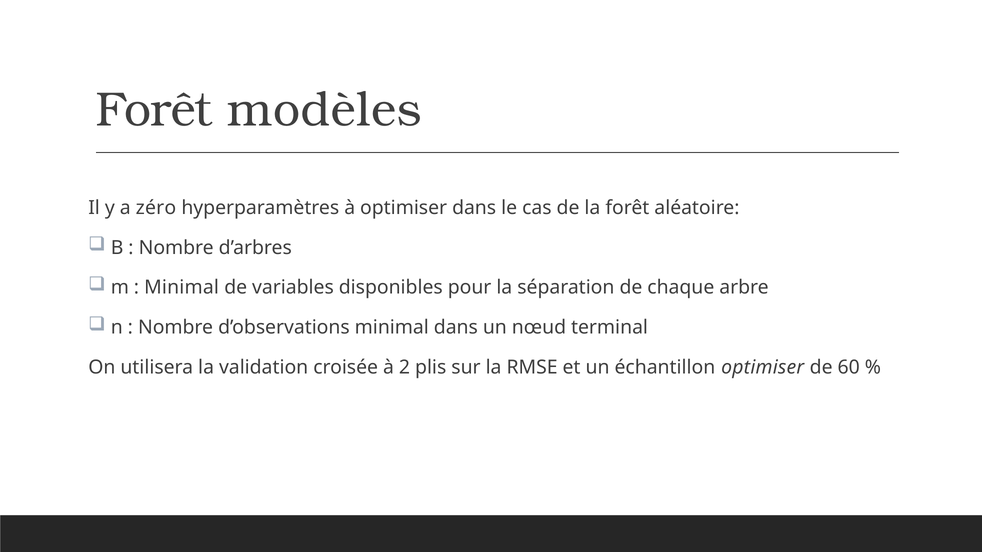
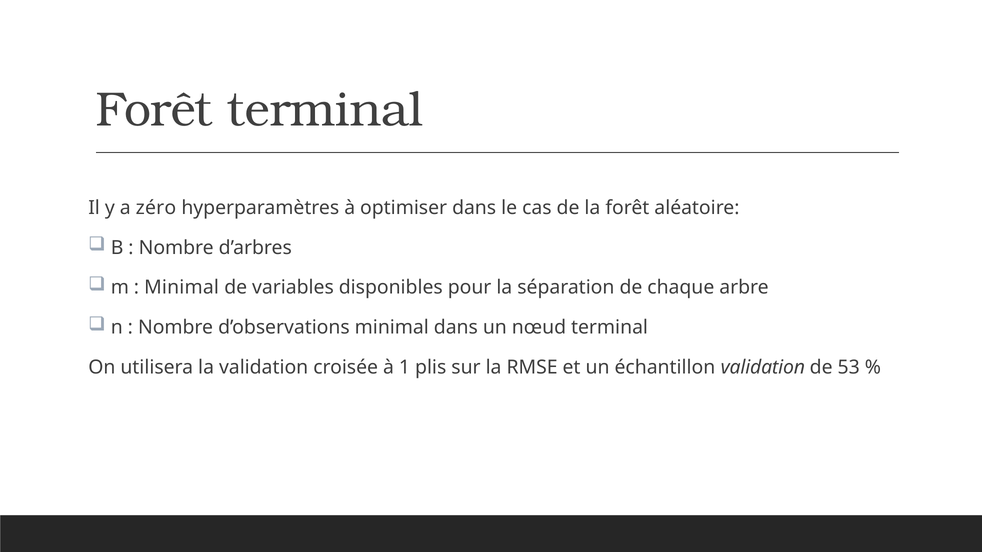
Forêt modèles: modèles -> terminal (325, 110)
2: 2 -> 1 (405, 368)
échantillon optimiser: optimiser -> validation (763, 368)
60: 60 -> 53 (849, 368)
